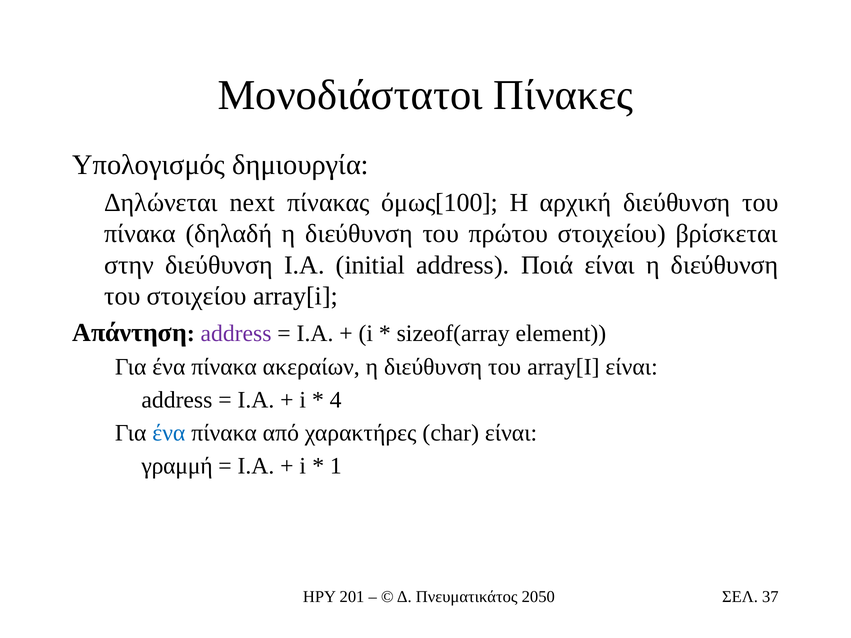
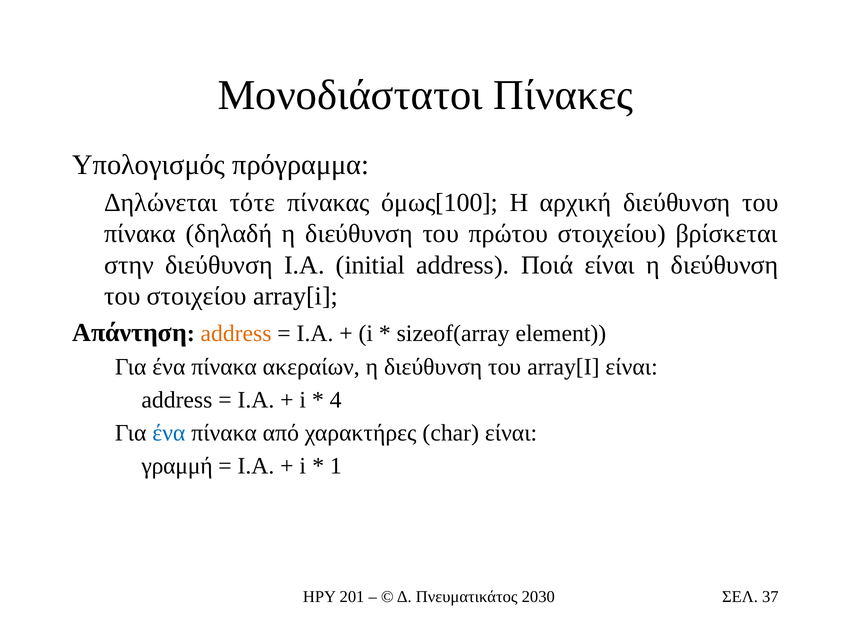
δημιουργία: δημιουργία -> πρόγραμμα (301, 165)
next: next -> τότε (252, 203)
address colour: purple -> orange (236, 333)
2050: 2050 -> 2030 (538, 597)
